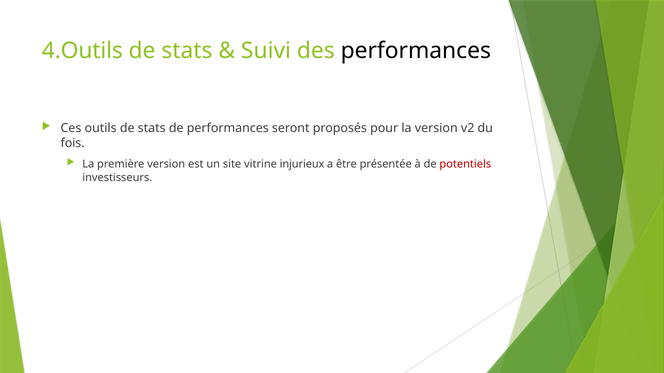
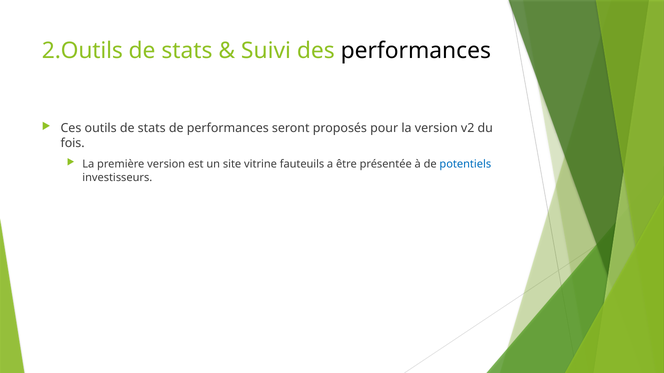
4.Outils: 4.Outils -> 2.Outils (82, 51)
injurieux: injurieux -> fauteuils (302, 164)
potentiels colour: red -> blue (465, 164)
